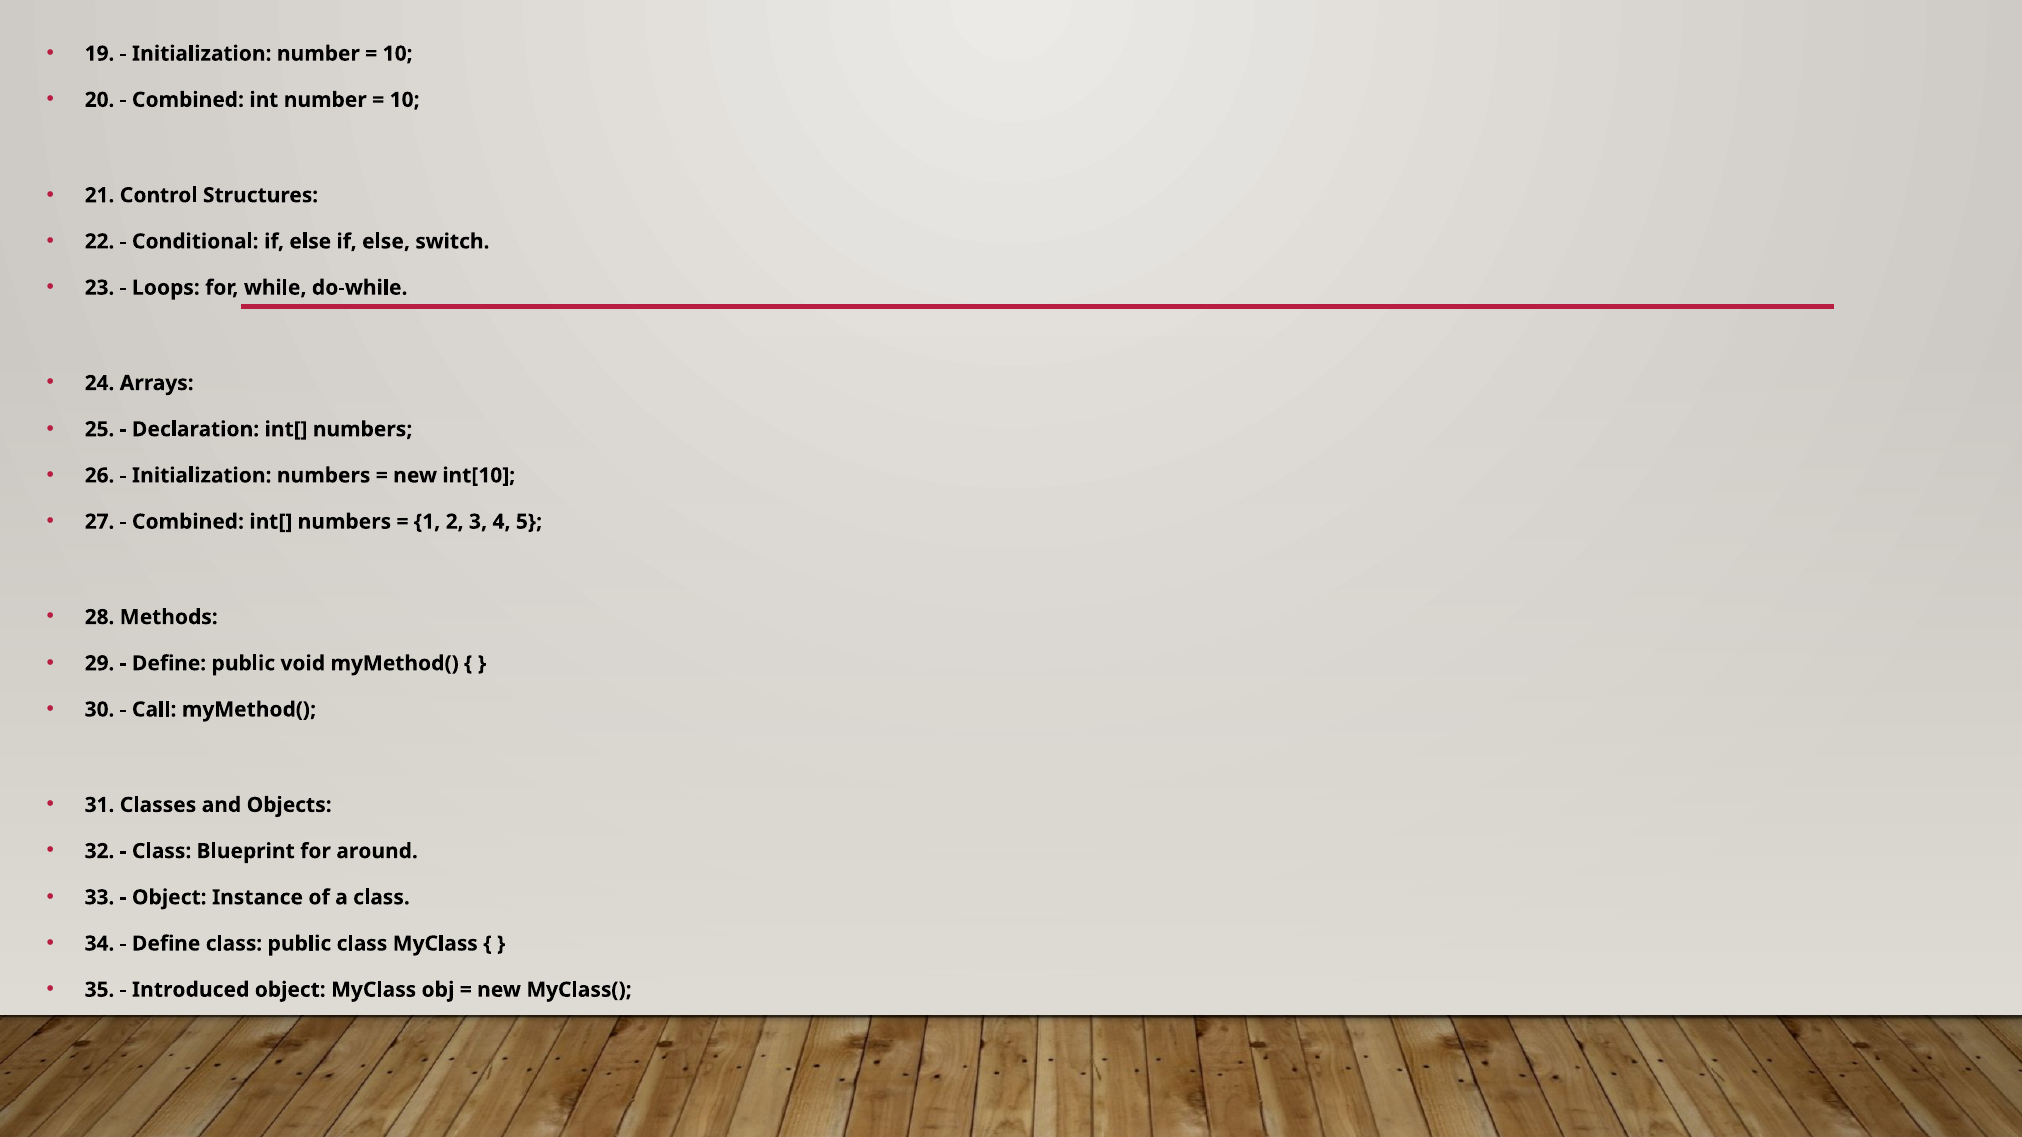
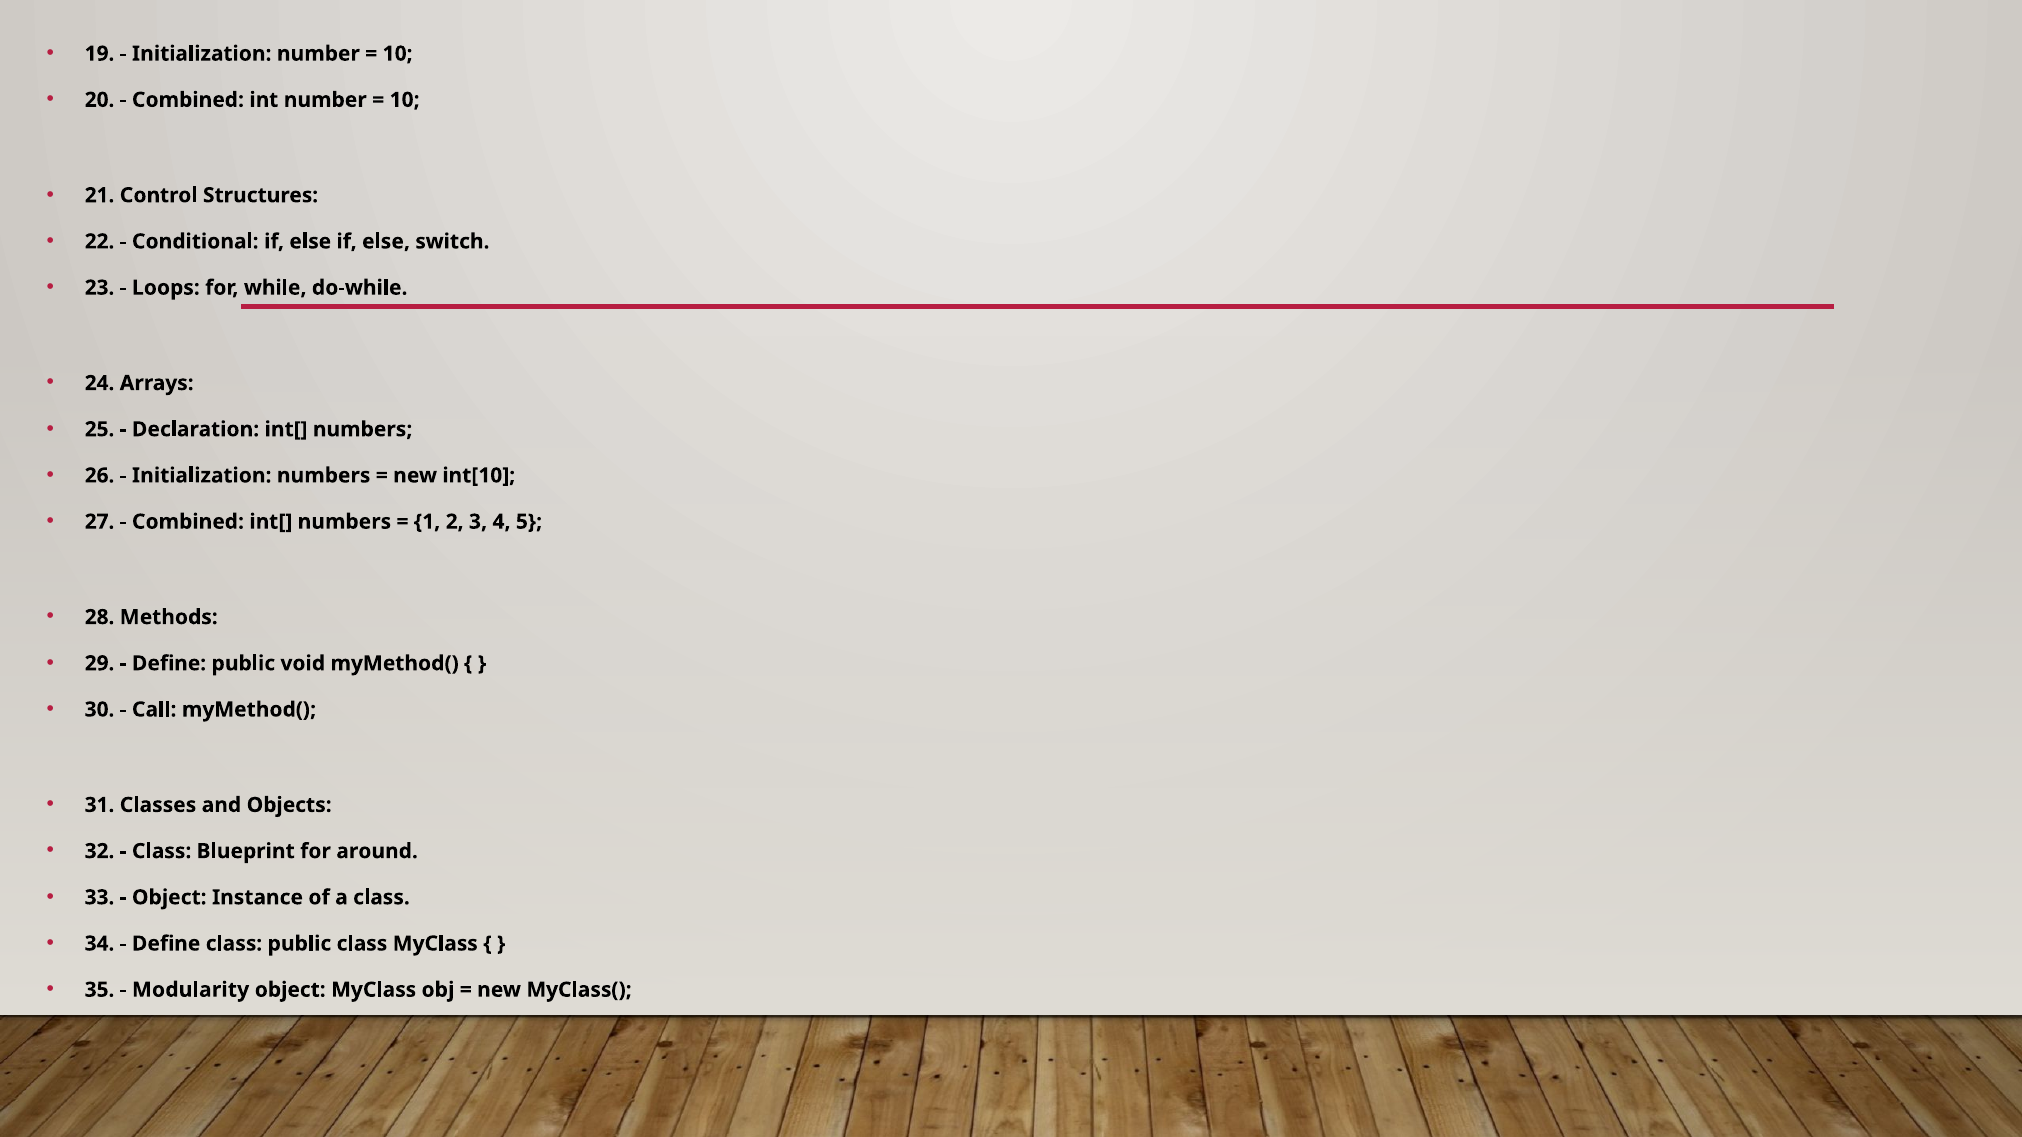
Introduced: Introduced -> Modularity (191, 990)
